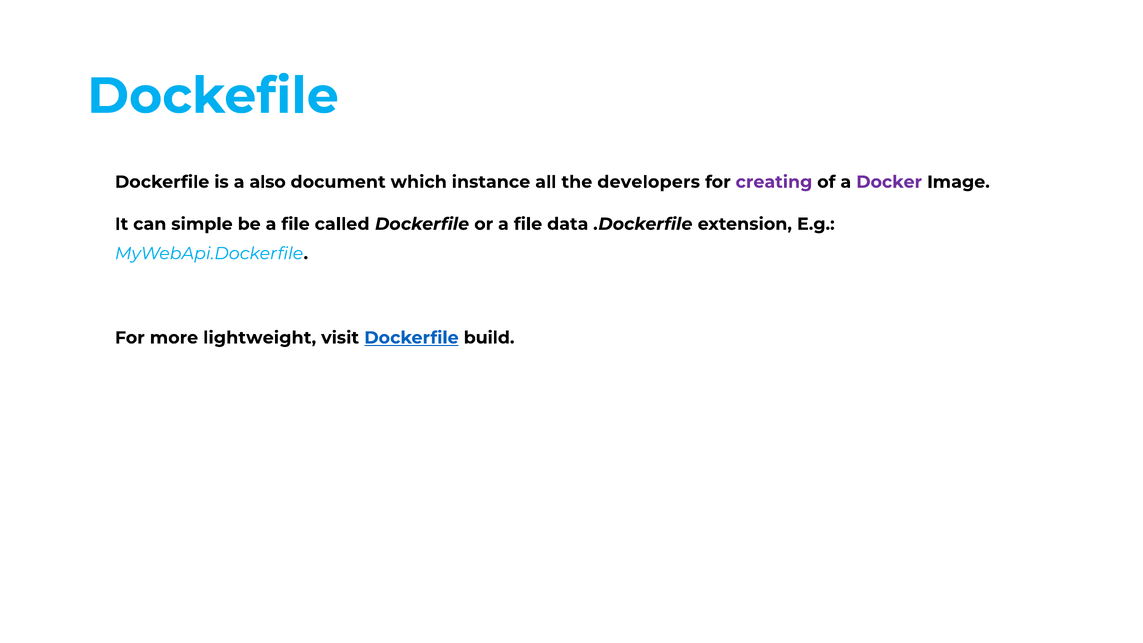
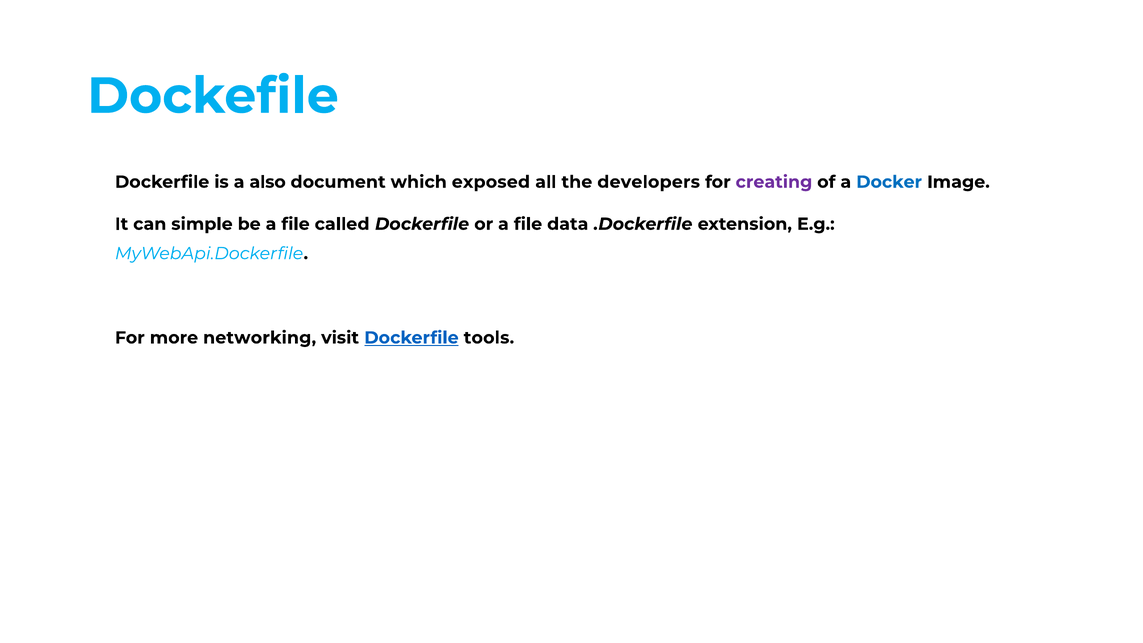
instance: instance -> exposed (491, 182)
Docker colour: purple -> blue (889, 182)
lightweight: lightweight -> networking (260, 338)
build: build -> tools (489, 338)
